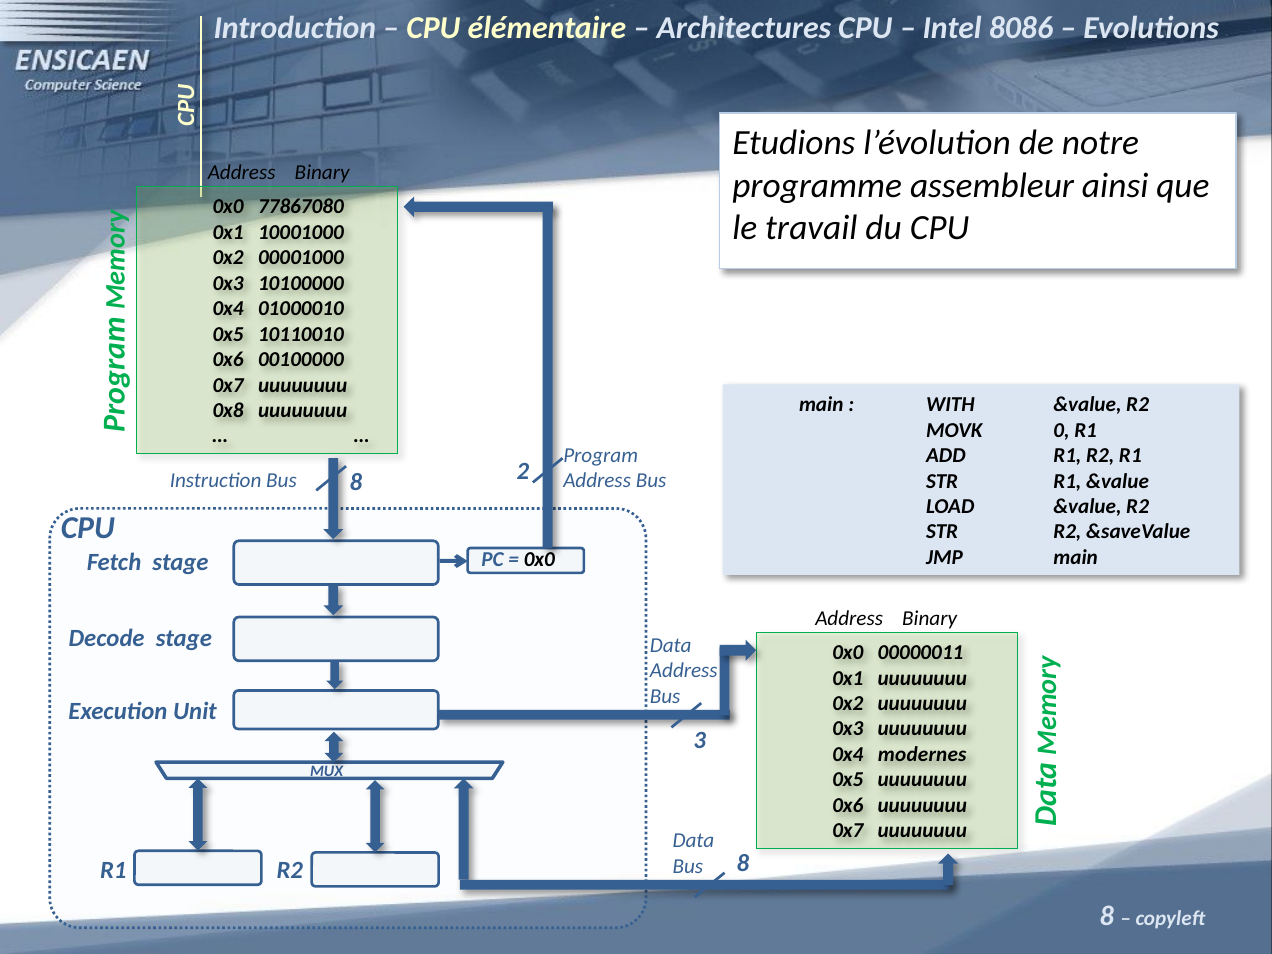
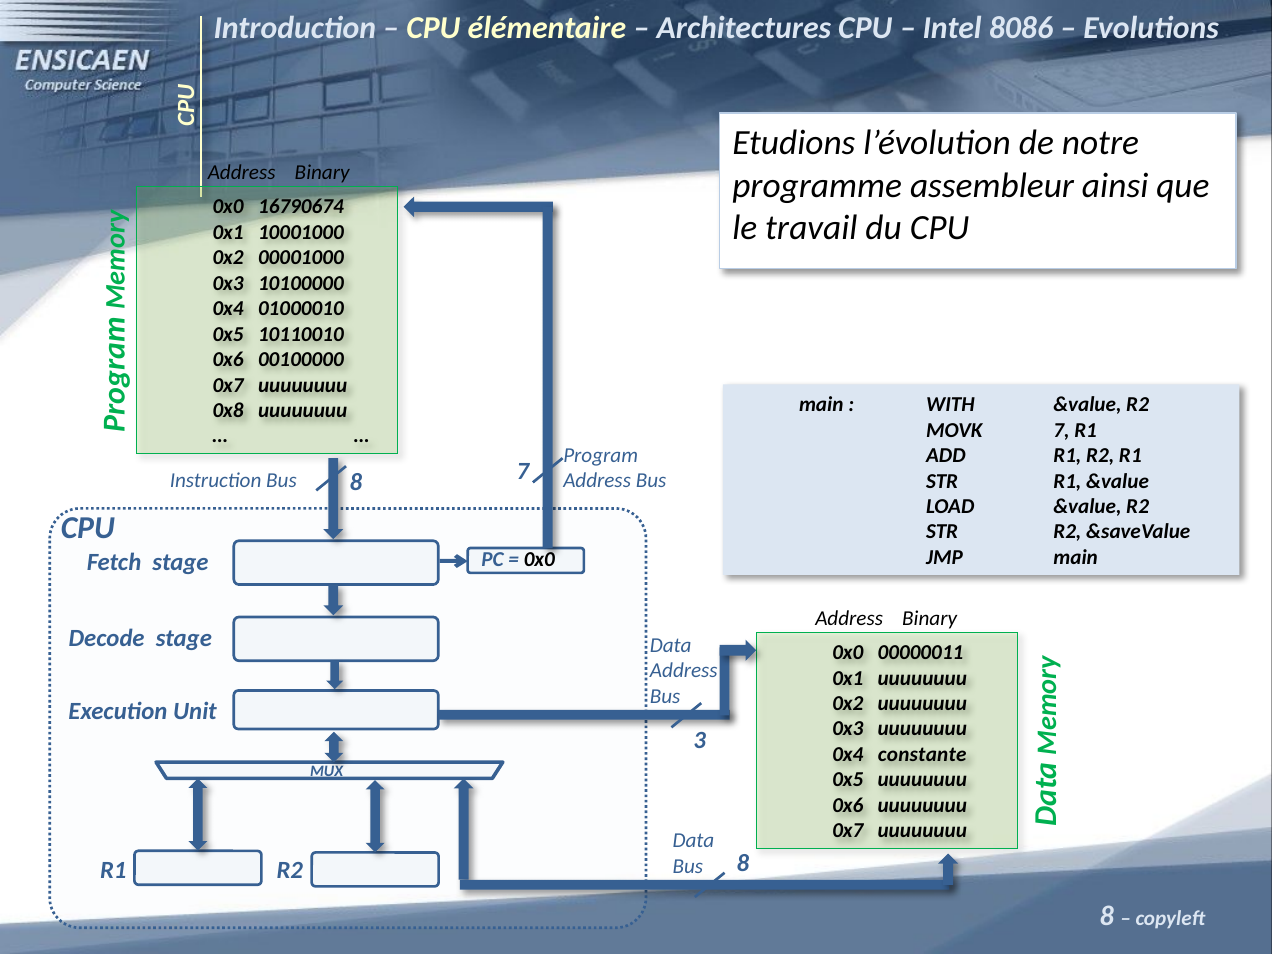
77867080: 77867080 -> 16790674 (301, 207)
MOVK 0: 0 -> 7 (1061, 430)
8 2: 2 -> 7 (523, 472)
modernes: modernes -> constante (922, 754)
